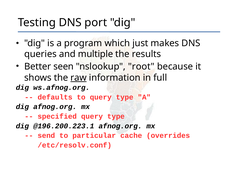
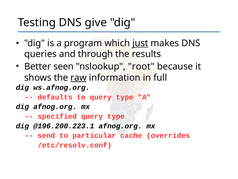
port: port -> give (96, 23)
just underline: none -> present (140, 43)
multiple: multiple -> through (96, 54)
